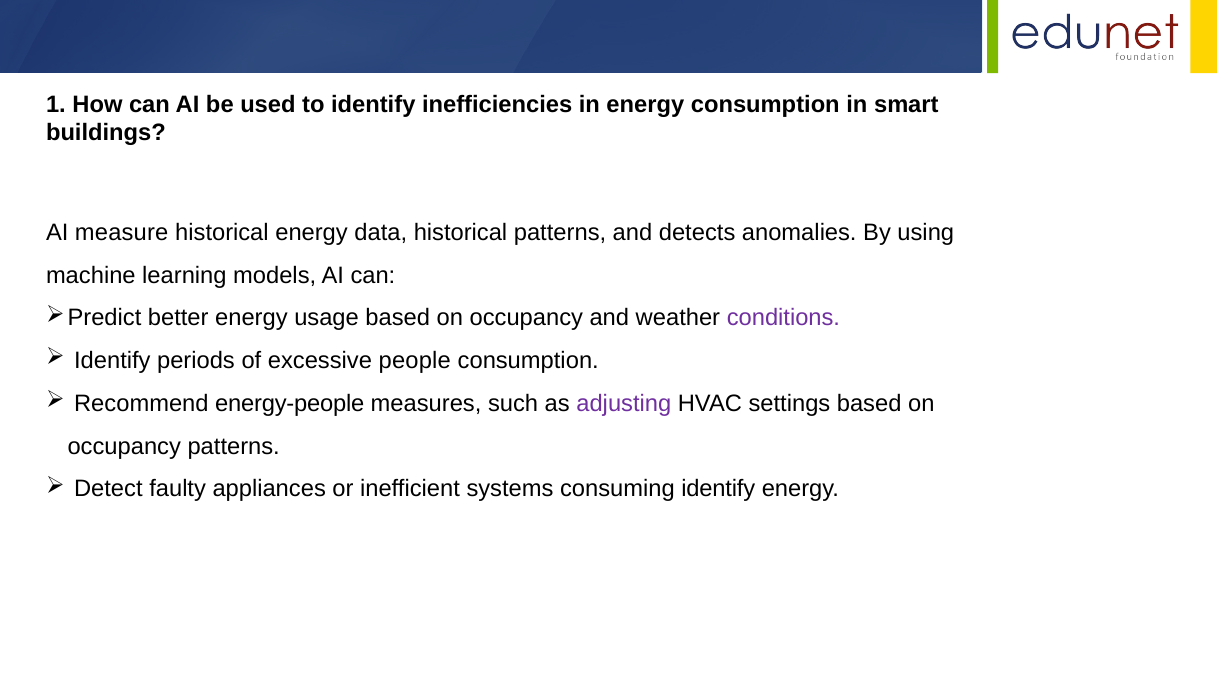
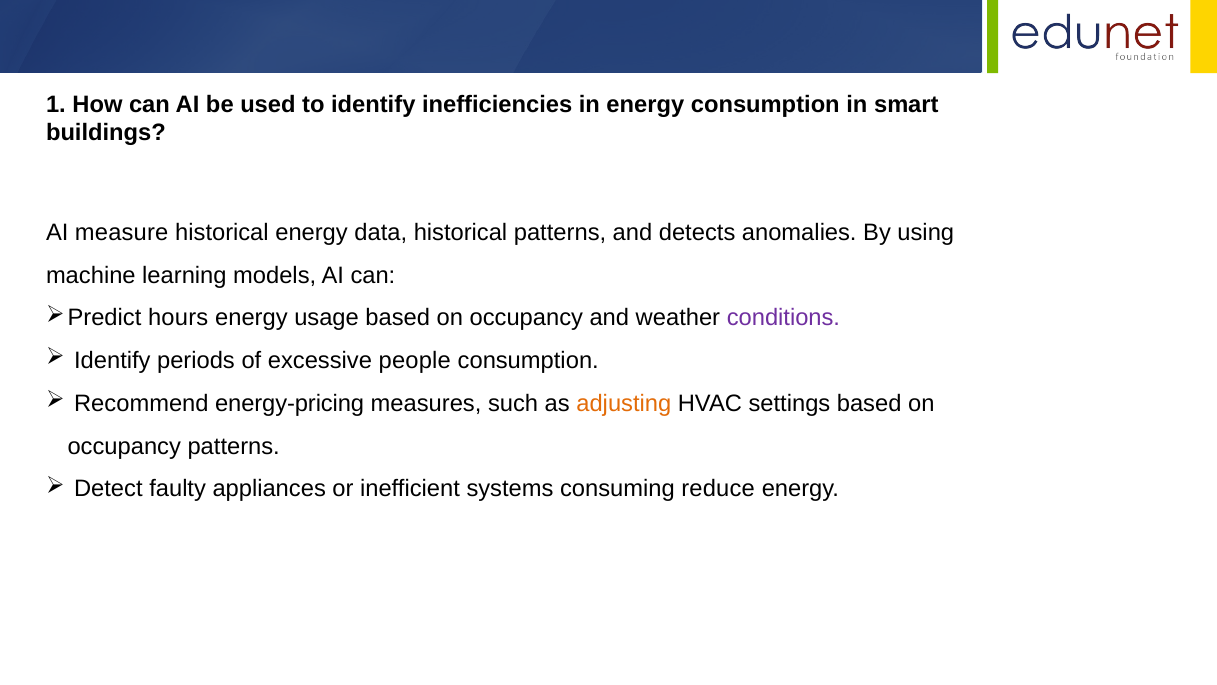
better: better -> hours (178, 318)
energy-people: energy-people -> energy-pricing (290, 403)
adjusting colour: purple -> orange (624, 403)
consuming identify: identify -> reduce (718, 489)
